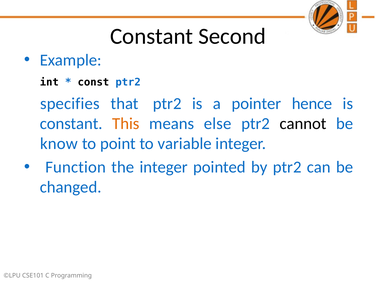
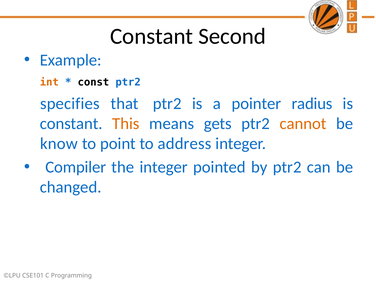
int colour: black -> orange (49, 82)
hence: hence -> radius (312, 104)
else: else -> gets (218, 124)
cannot colour: black -> orange (303, 124)
variable: variable -> address (185, 144)
Function: Function -> Compiler (76, 167)
